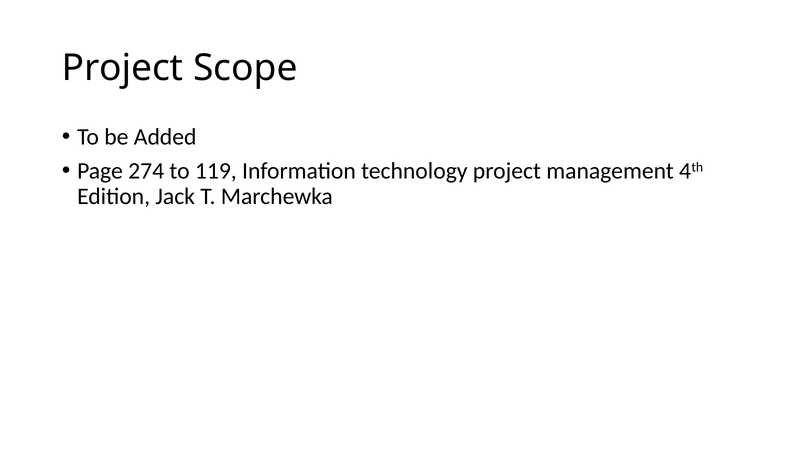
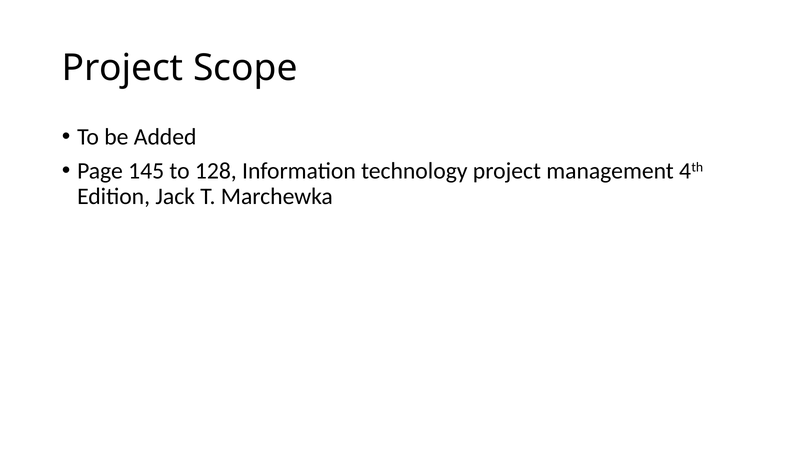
274: 274 -> 145 (146, 171)
119: 119 -> 128 (216, 171)
